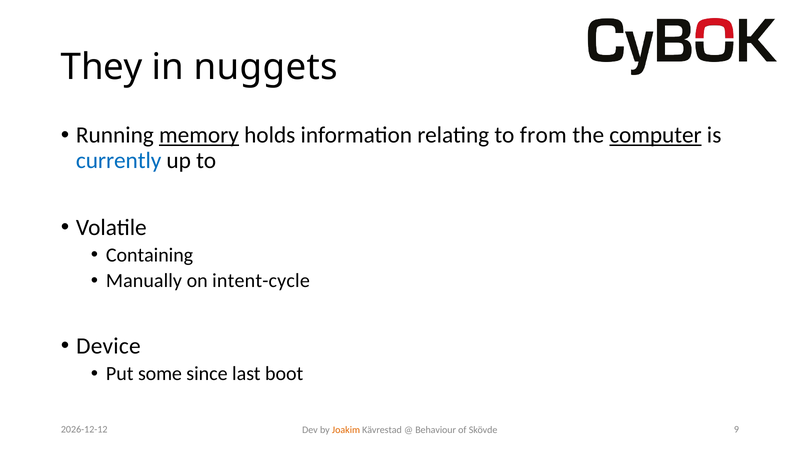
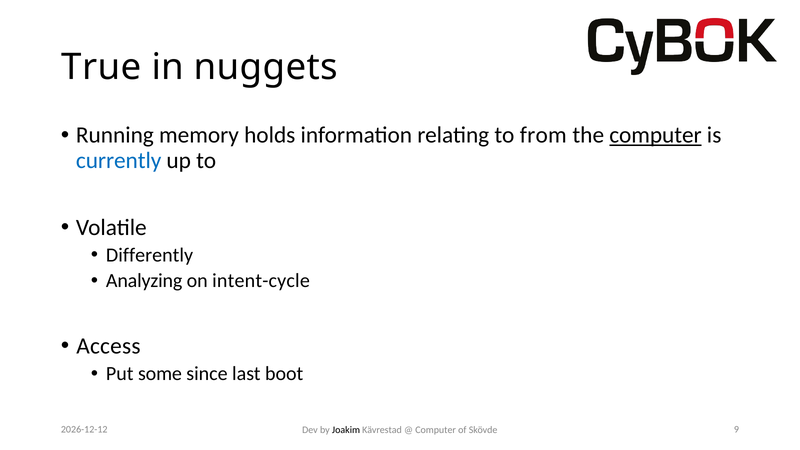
They: They -> True (101, 67)
memory underline: present -> none (199, 135)
Containing: Containing -> Differently (150, 255)
Manually: Manually -> Analyzing (144, 281)
Device: Device -> Access (108, 346)
Joakim colour: orange -> black (346, 430)
Behaviour: Behaviour -> Computer (436, 430)
